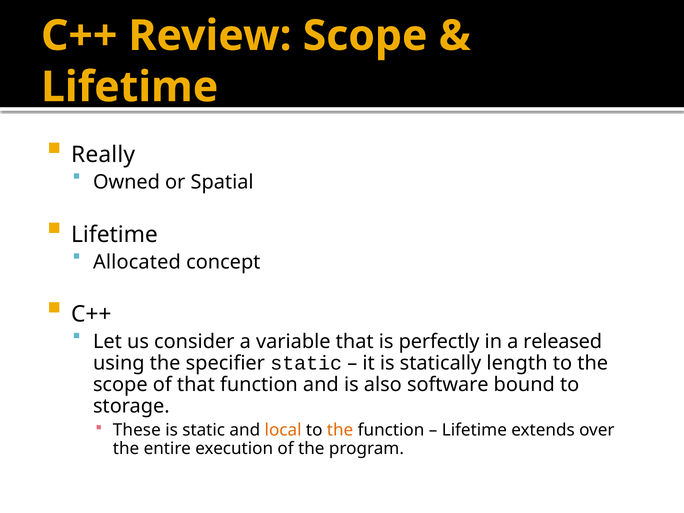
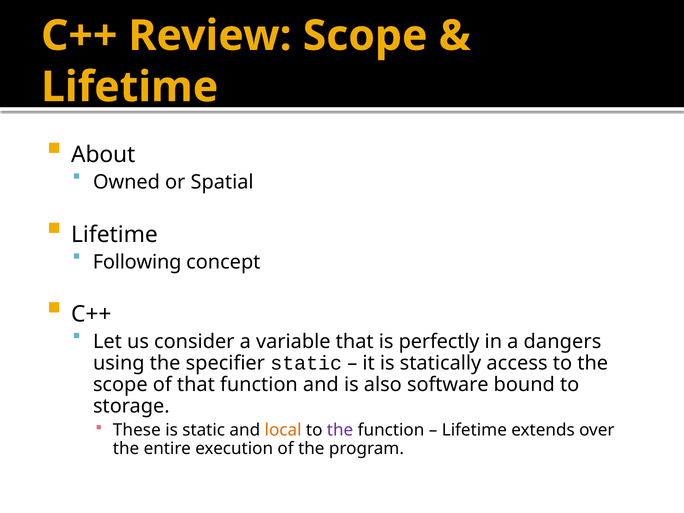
Really: Really -> About (103, 155)
Allocated: Allocated -> Following (137, 262)
released: released -> dangers (562, 342)
length: length -> access (517, 363)
the colour: orange -> purple (340, 430)
